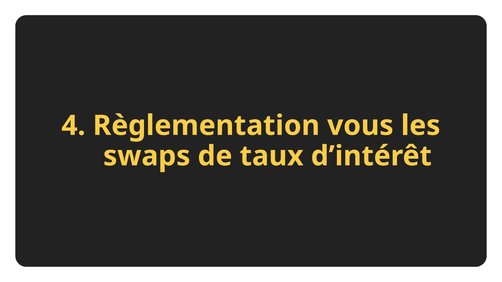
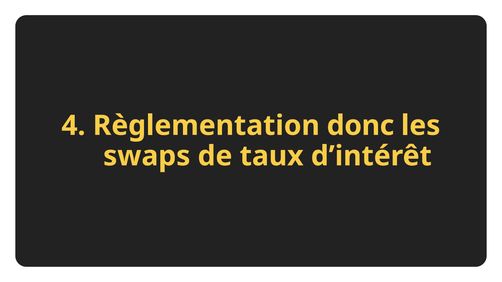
vous: vous -> donc (361, 126)
